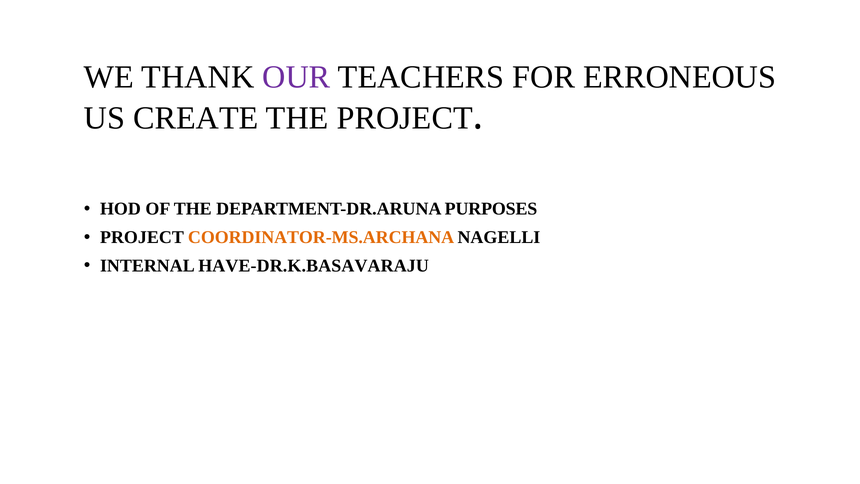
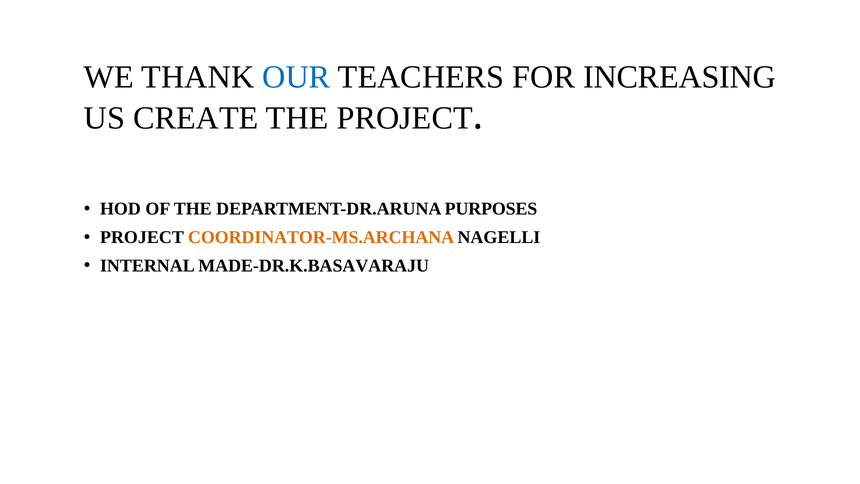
OUR colour: purple -> blue (296, 77)
ERRONEOUS: ERRONEOUS -> INCREASING (680, 77)
HAVE-DR.K.BASAVARAJU: HAVE-DR.K.BASAVARAJU -> MADE-DR.K.BASAVARAJU (314, 266)
